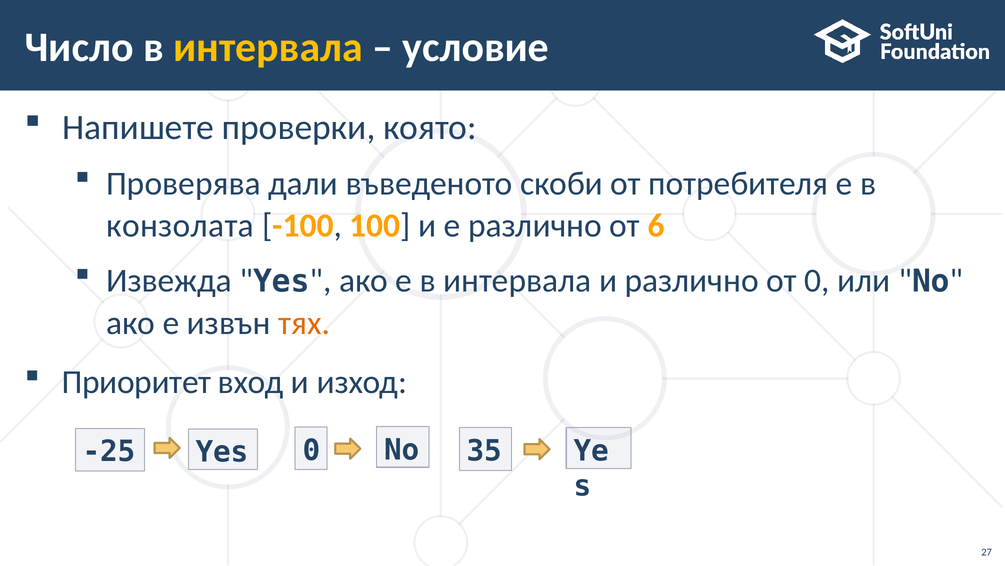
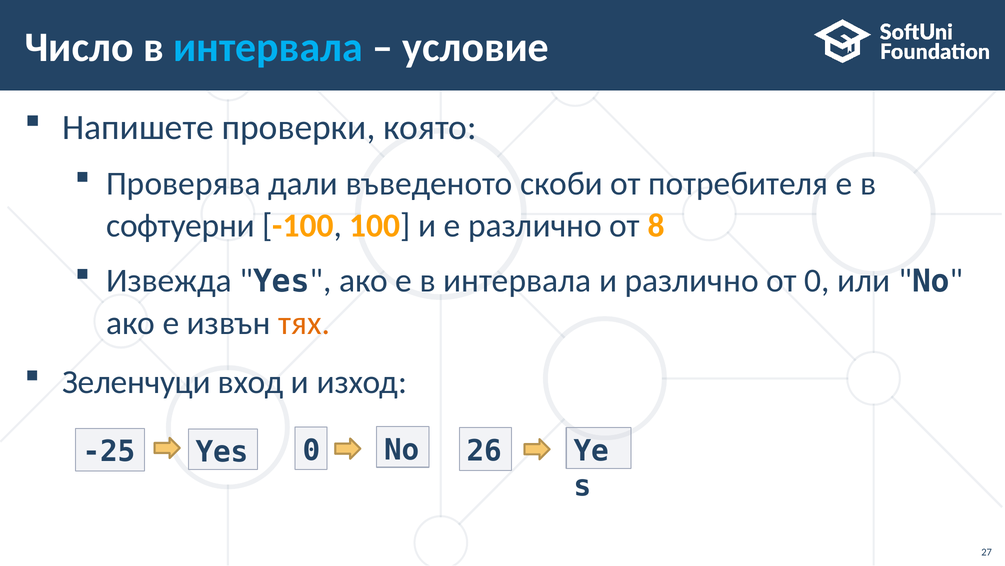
интервала colour: yellow -> light blue (268, 48)
конзолата: конзолата -> софтуерни (181, 226)
6: 6 -> 8 (656, 226)
Приоритет: Приоритет -> Зеленчуци (136, 382)
35: 35 -> 26 (484, 451)
